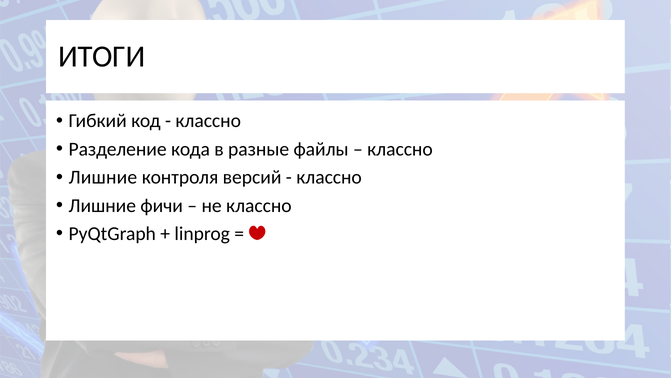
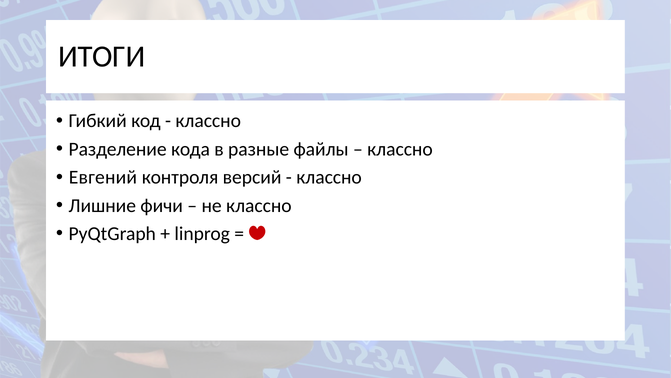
Лишние: Лишние -> Евгений (103, 177)
